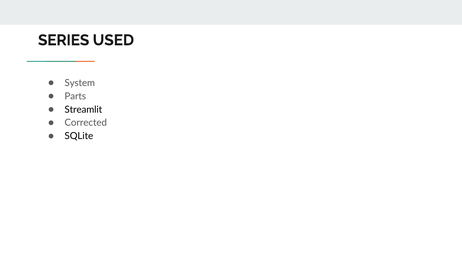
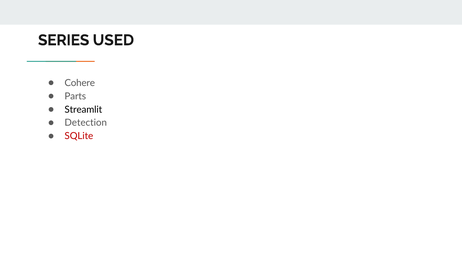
System: System -> Cohere (80, 83)
Corrected: Corrected -> Detection (86, 123)
SQLite colour: black -> red (79, 136)
